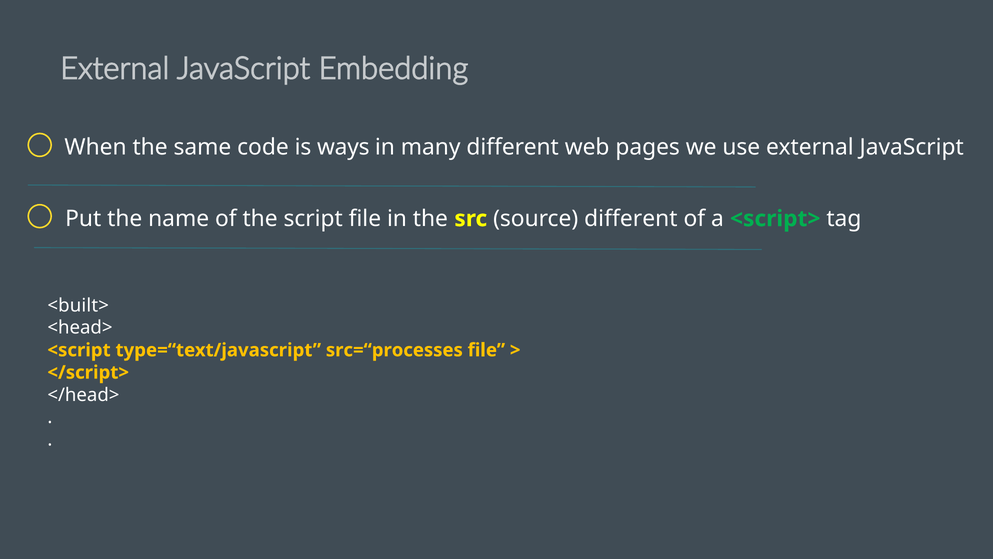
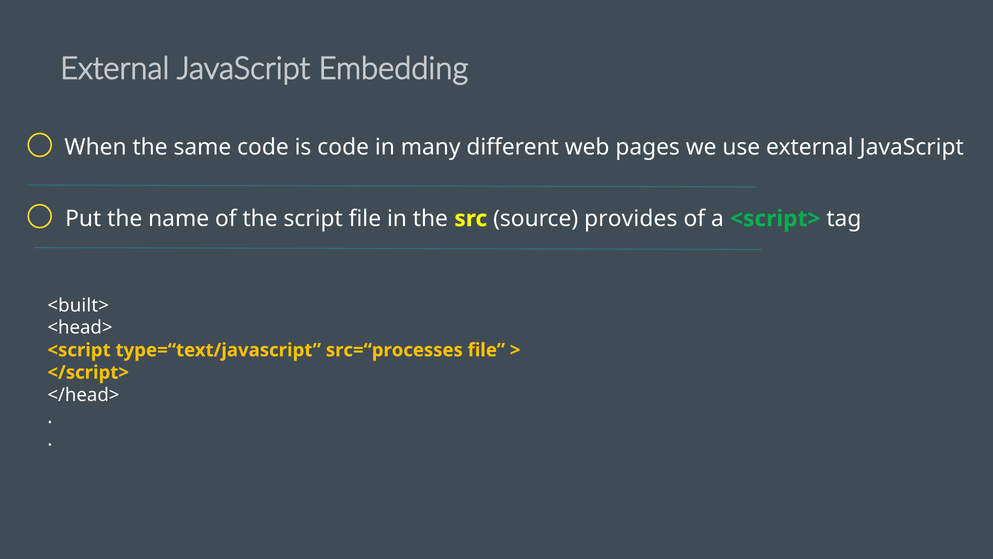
is ways: ways -> code (343, 147)
source different: different -> provides (631, 219)
